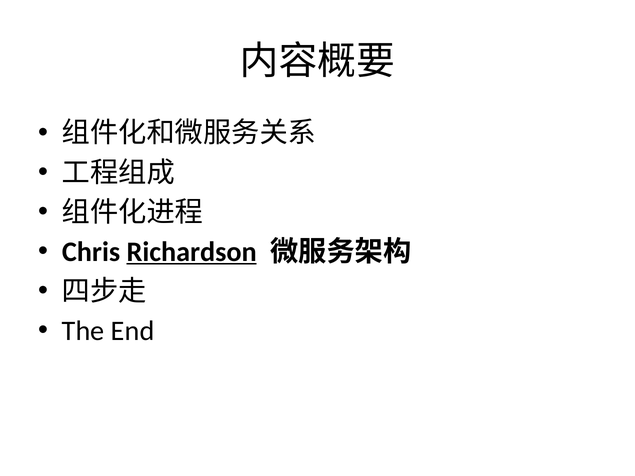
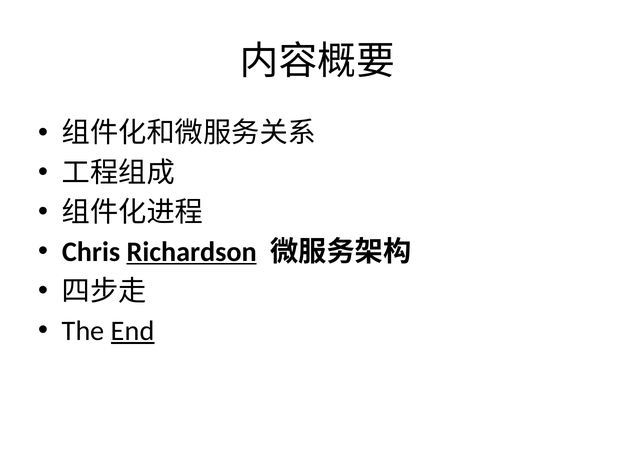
End underline: none -> present (133, 331)
